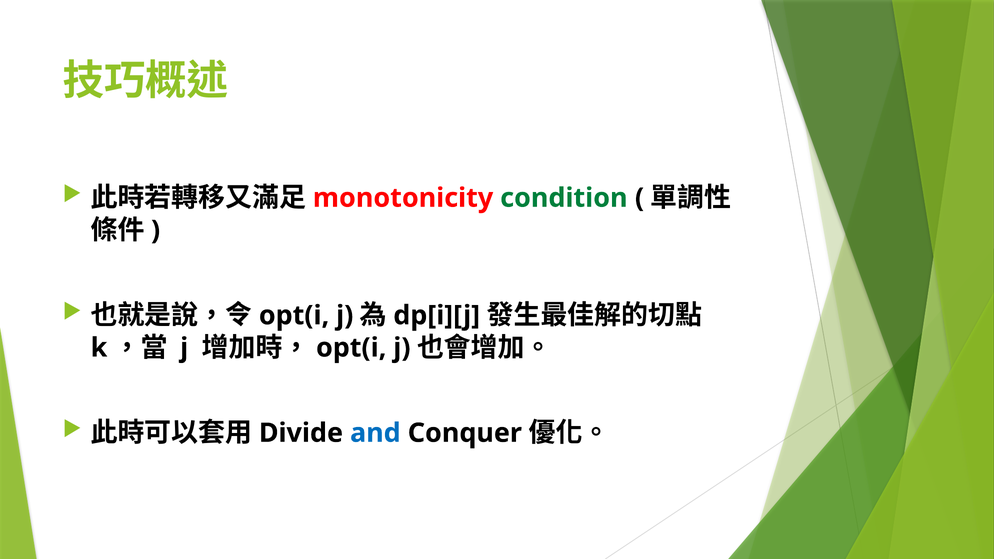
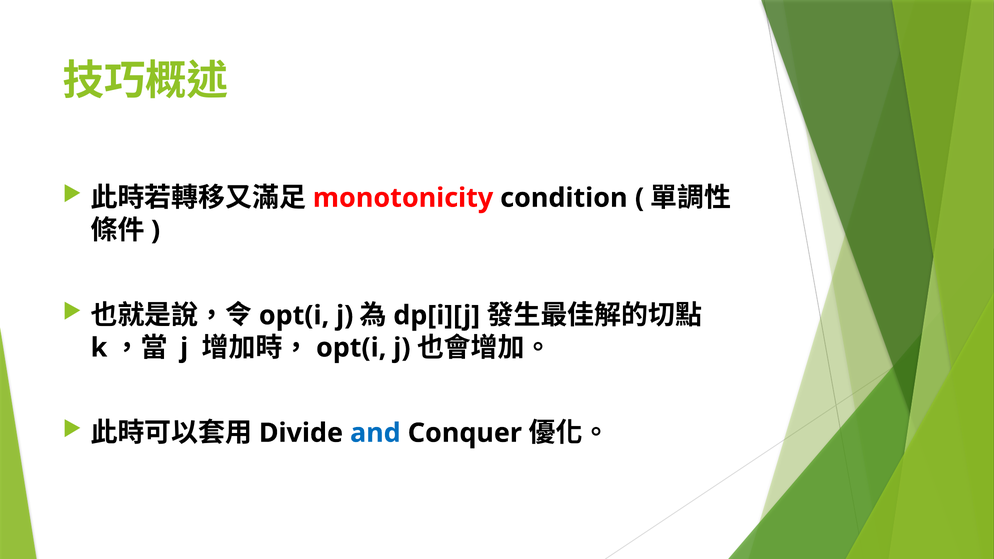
condition colour: green -> black (564, 198)
